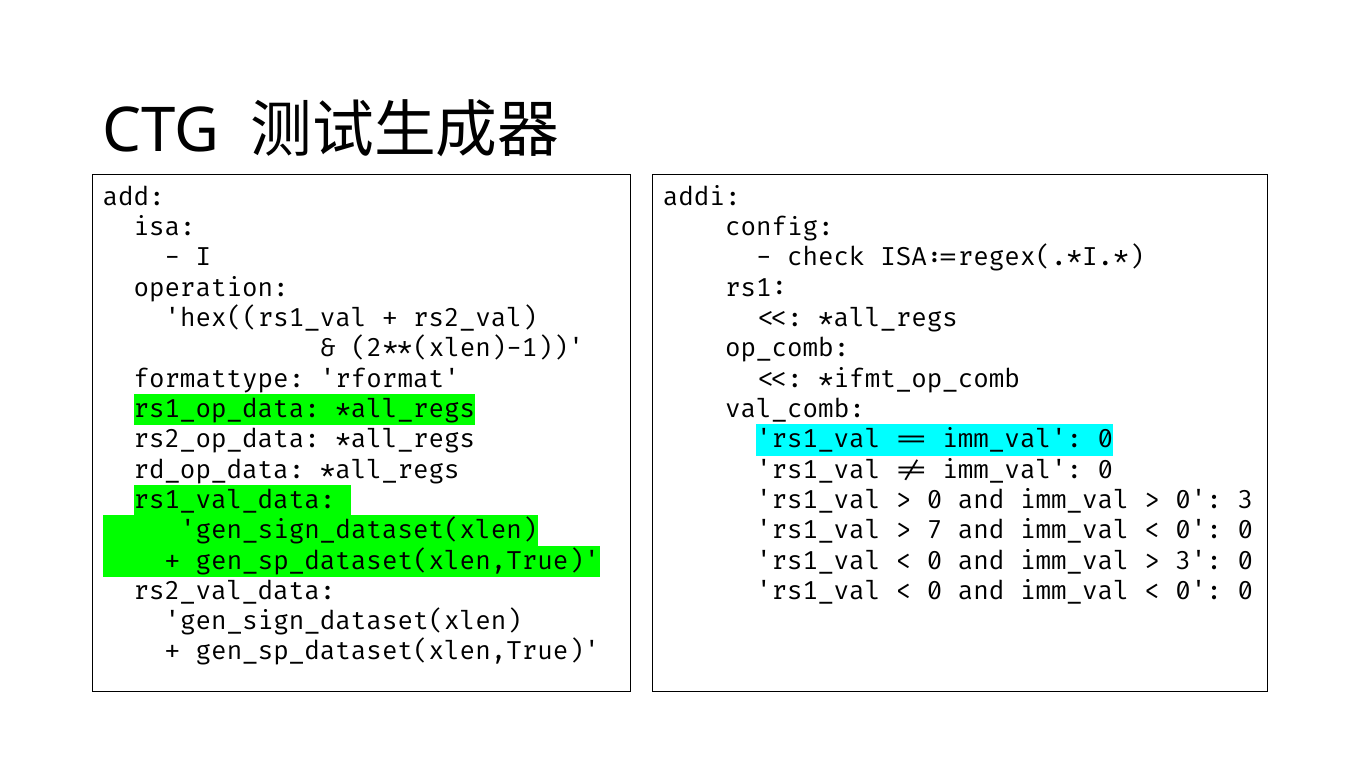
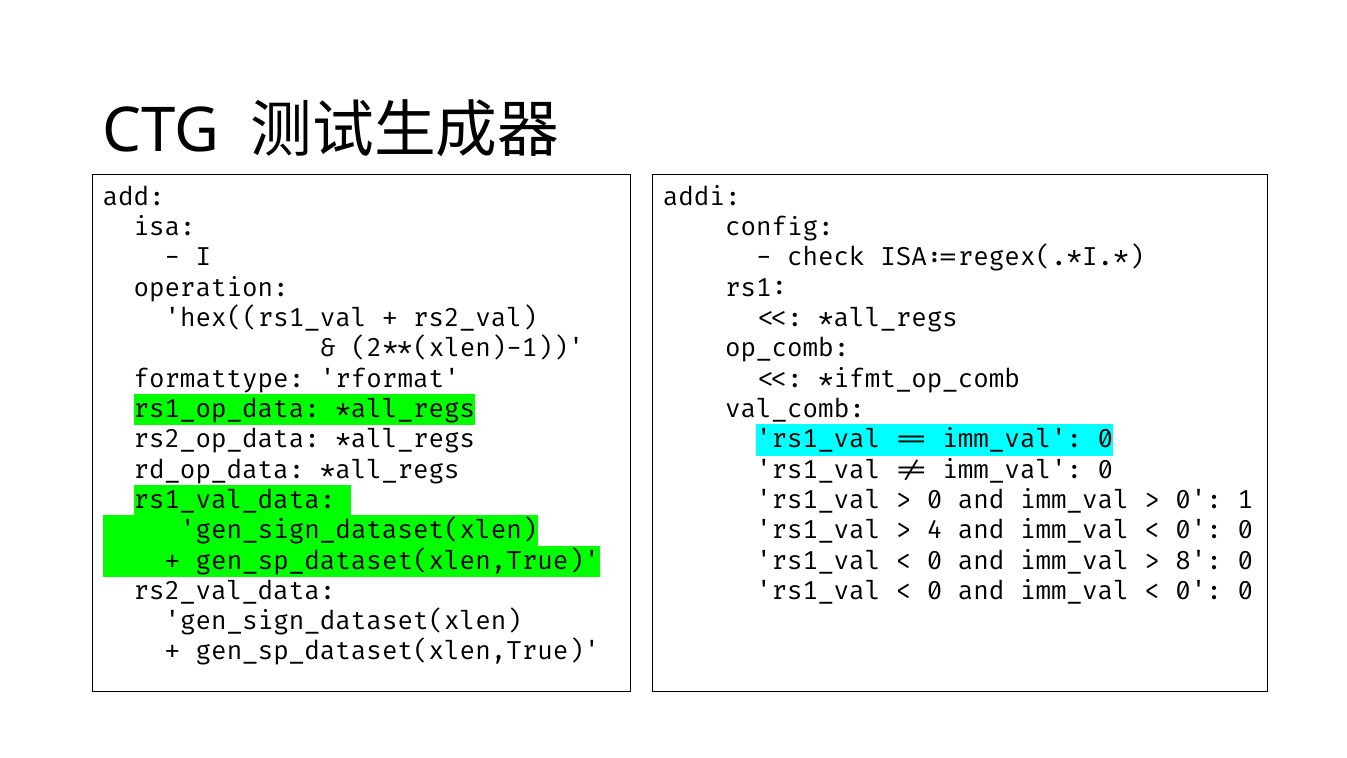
0 3: 3 -> 1 (1245, 500)
7: 7 -> 4 (935, 530)
3: 3 -> 8 (1199, 560)
